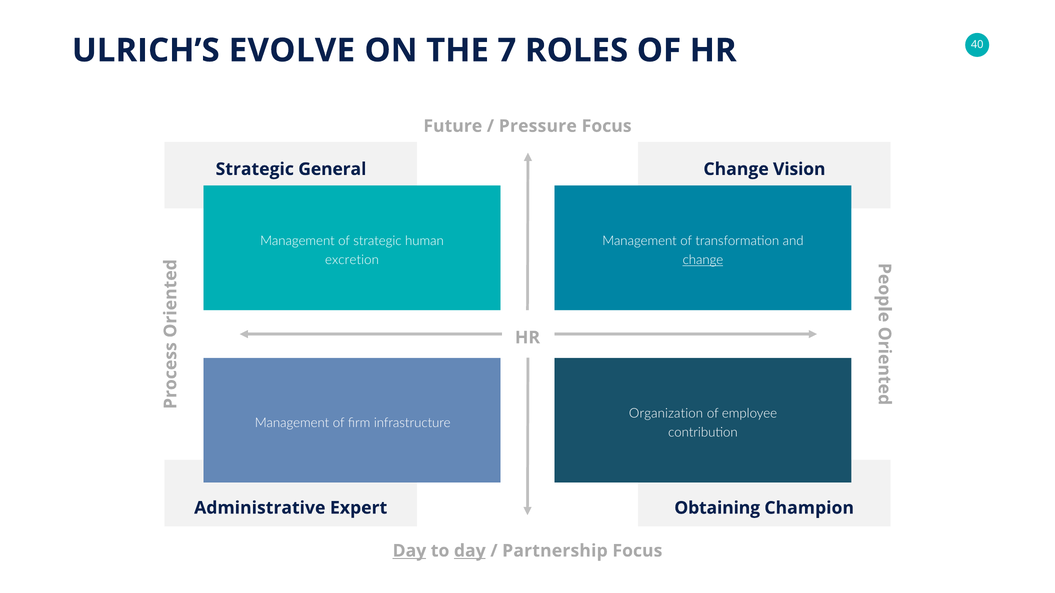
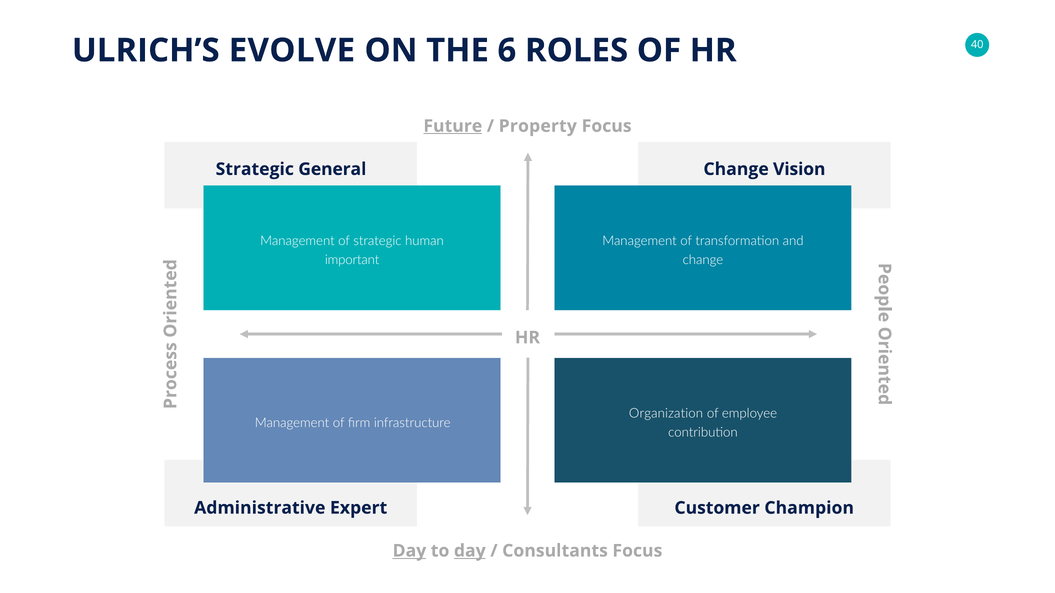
7: 7 -> 6 (507, 51)
Future underline: none -> present (453, 126)
Pressure: Pressure -> Property (538, 126)
excretion: excretion -> important (352, 260)
change underline: present -> none (703, 260)
Obtaining: Obtaining -> Customer (717, 508)
Partnership: Partnership -> Consultants (555, 551)
